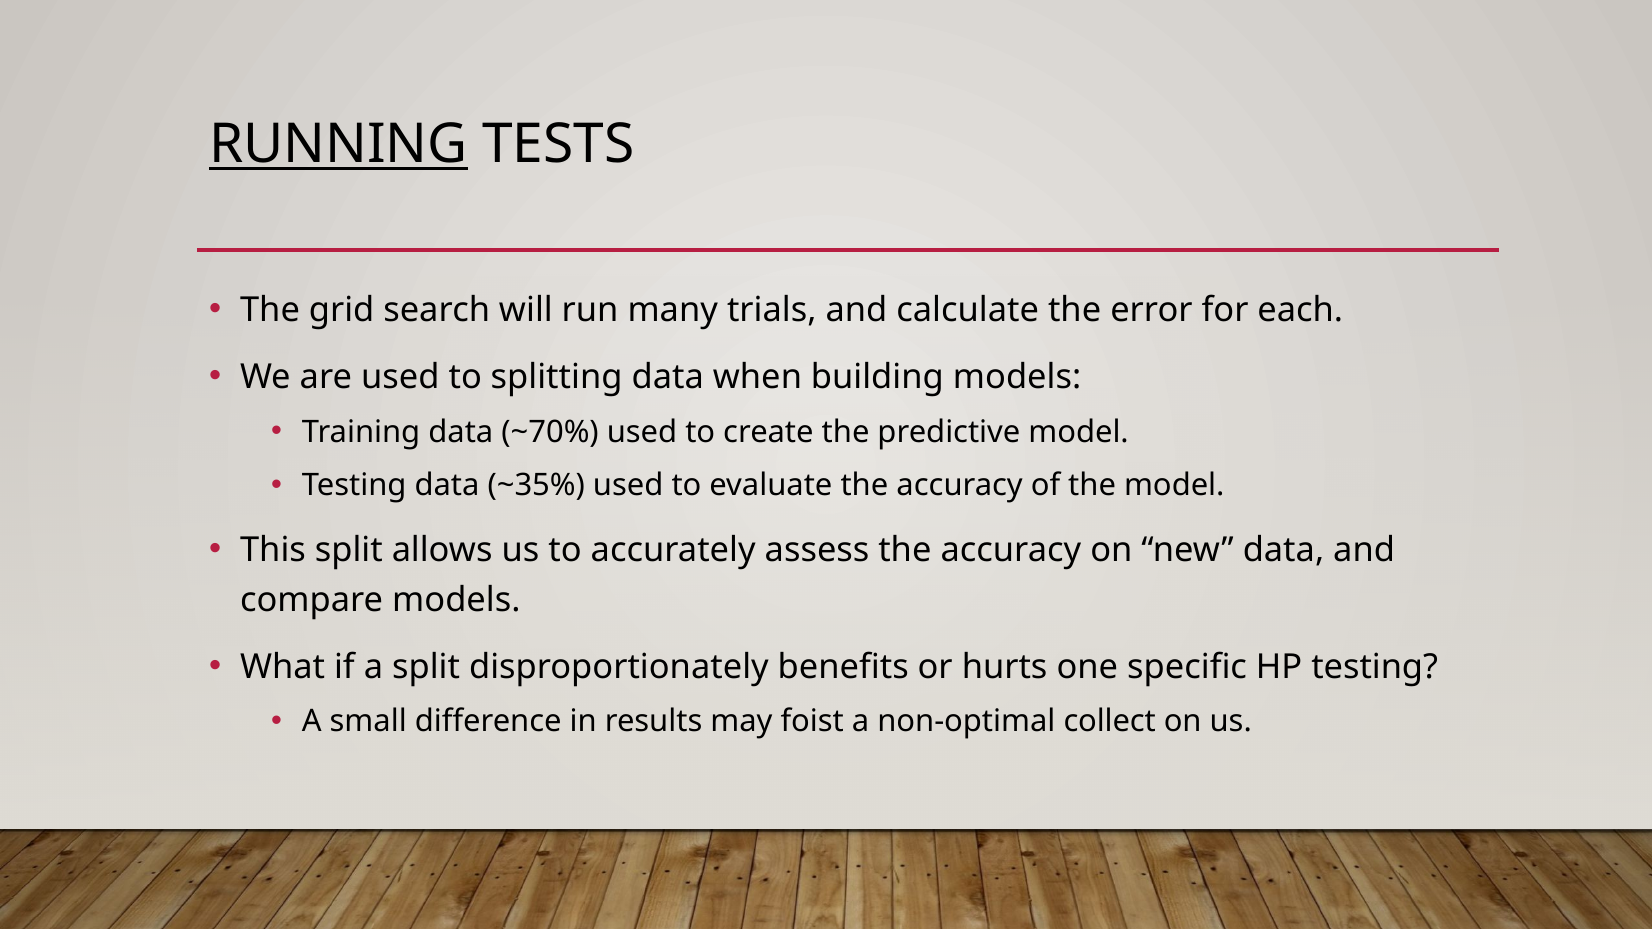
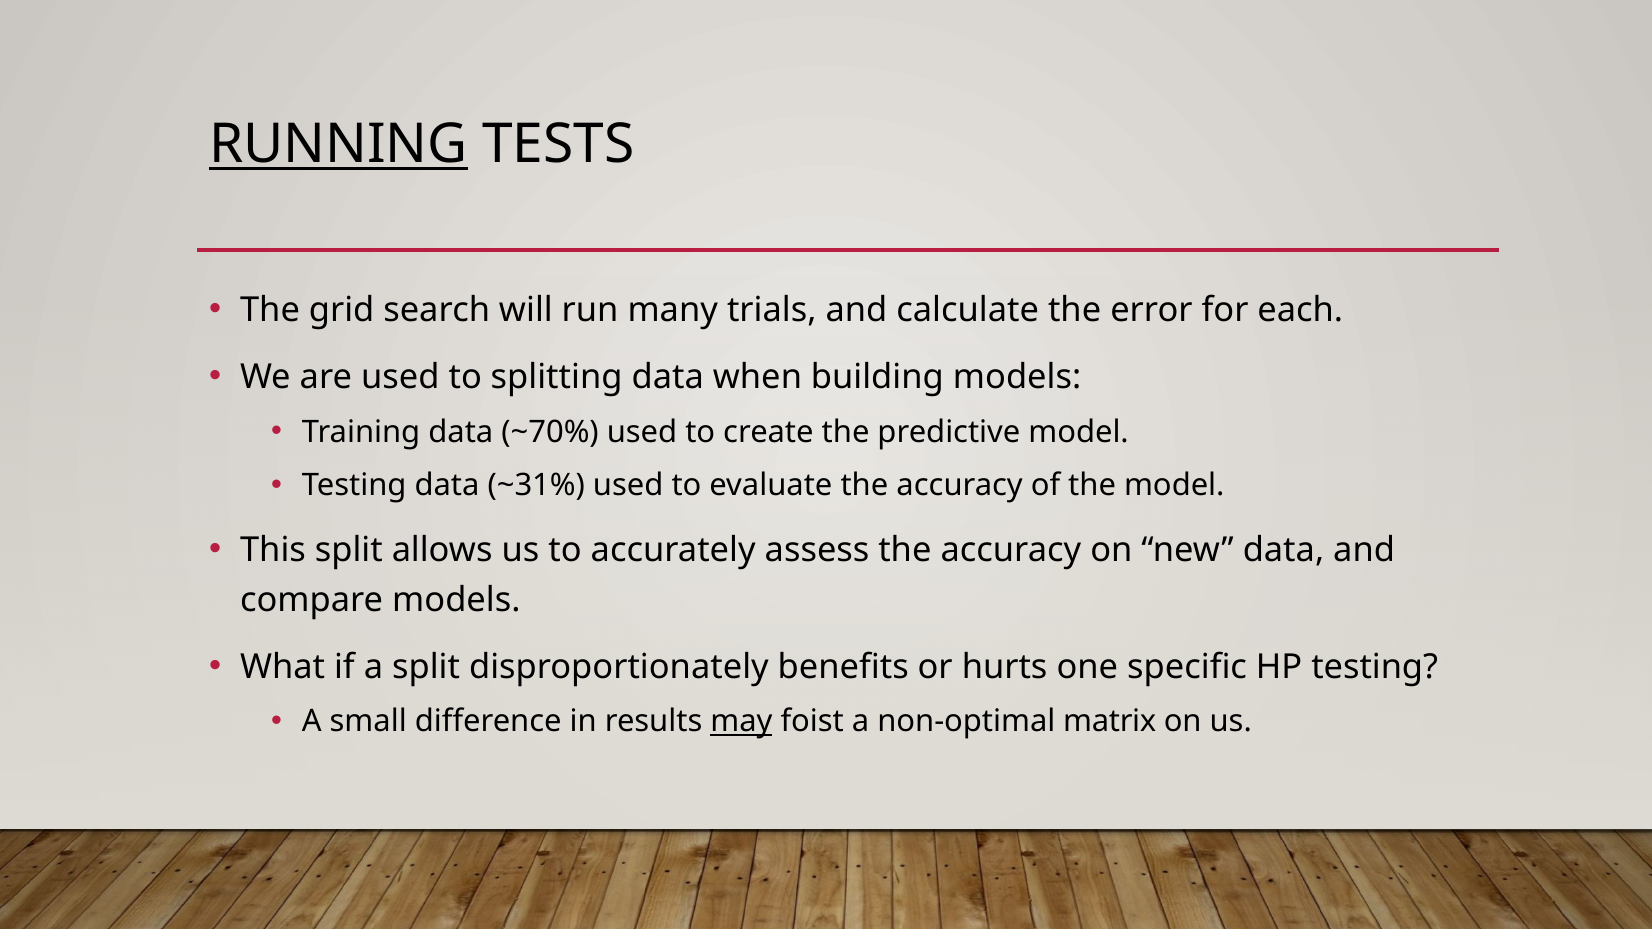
~35%: ~35% -> ~31% (536, 486)
may underline: none -> present (741, 722)
collect: collect -> matrix (1110, 722)
